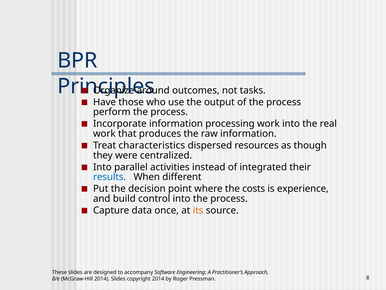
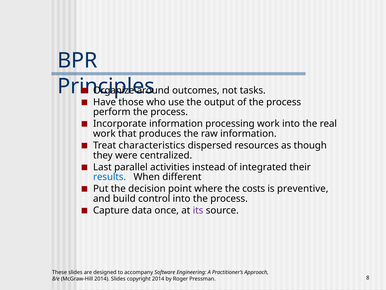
Into: Into -> Last (102, 167)
experience: experience -> preventive (303, 188)
its colour: orange -> purple (198, 210)
